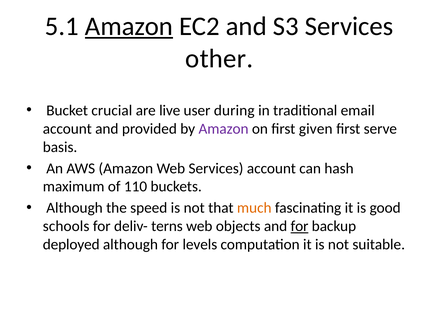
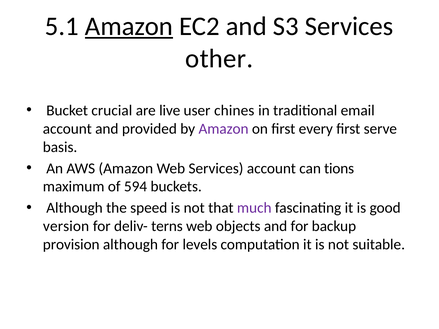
during: during -> chines (234, 111)
given: given -> every (316, 129)
hash: hash -> tions (339, 168)
110: 110 -> 594 (136, 187)
much colour: orange -> purple (254, 208)
schools: schools -> version (66, 226)
for underline: present -> none (300, 226)
deployed: deployed -> provision (71, 245)
